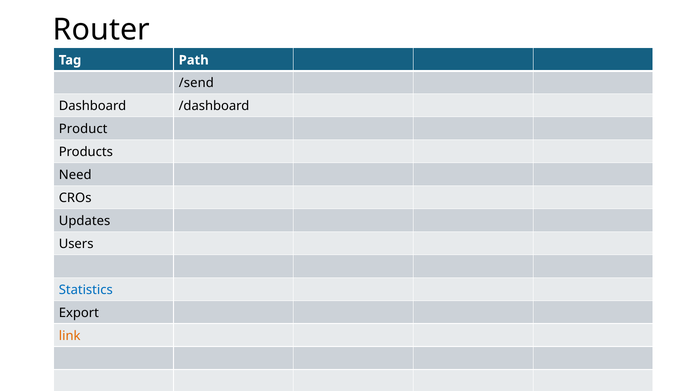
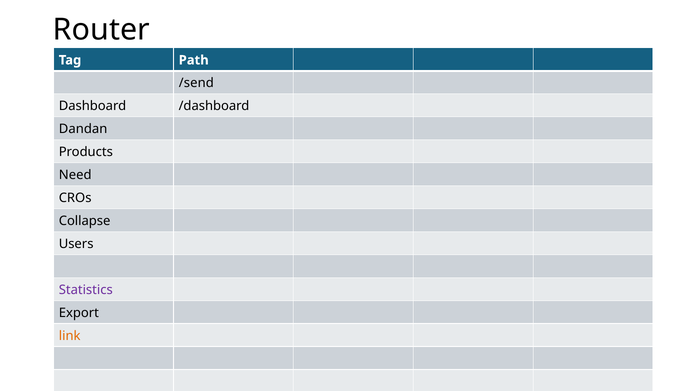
Product: Product -> Dandan (83, 129)
Updates: Updates -> Collapse (85, 221)
Statistics colour: blue -> purple (86, 290)
